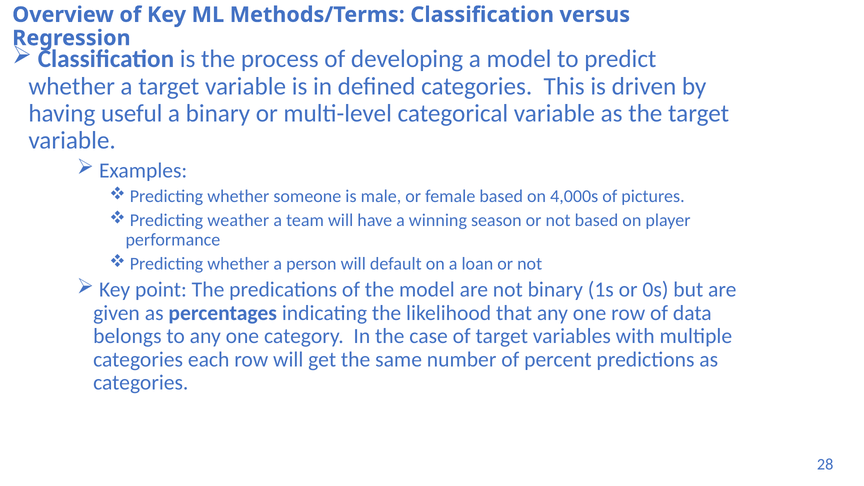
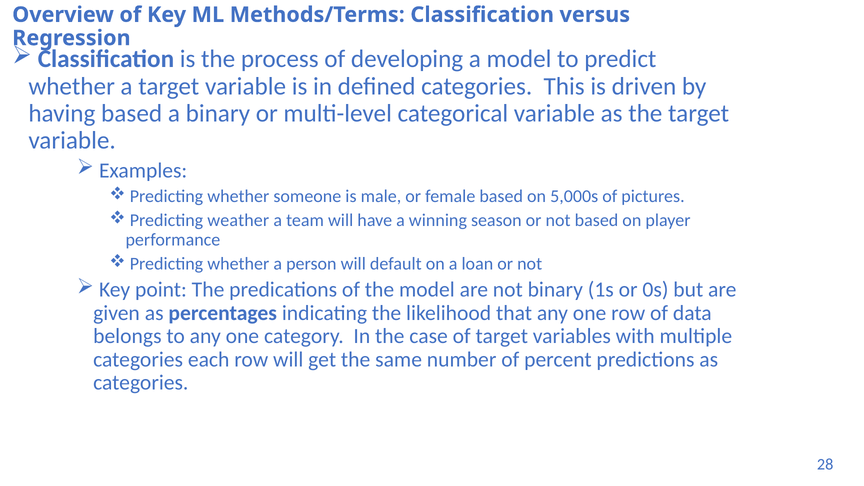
having useful: useful -> based (132, 113)
4,000s: 4,000s -> 5,000s (574, 196)
